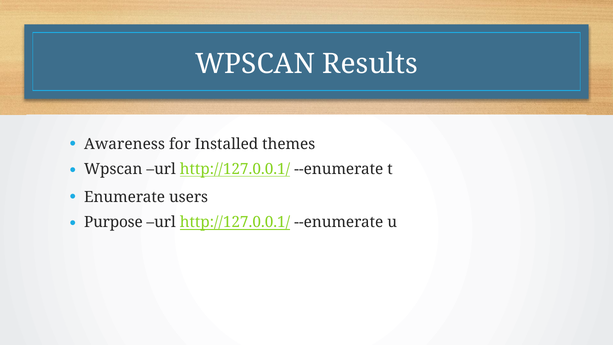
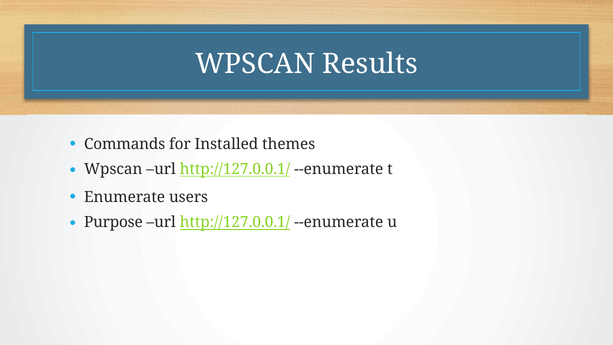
Awareness: Awareness -> Commands (125, 144)
